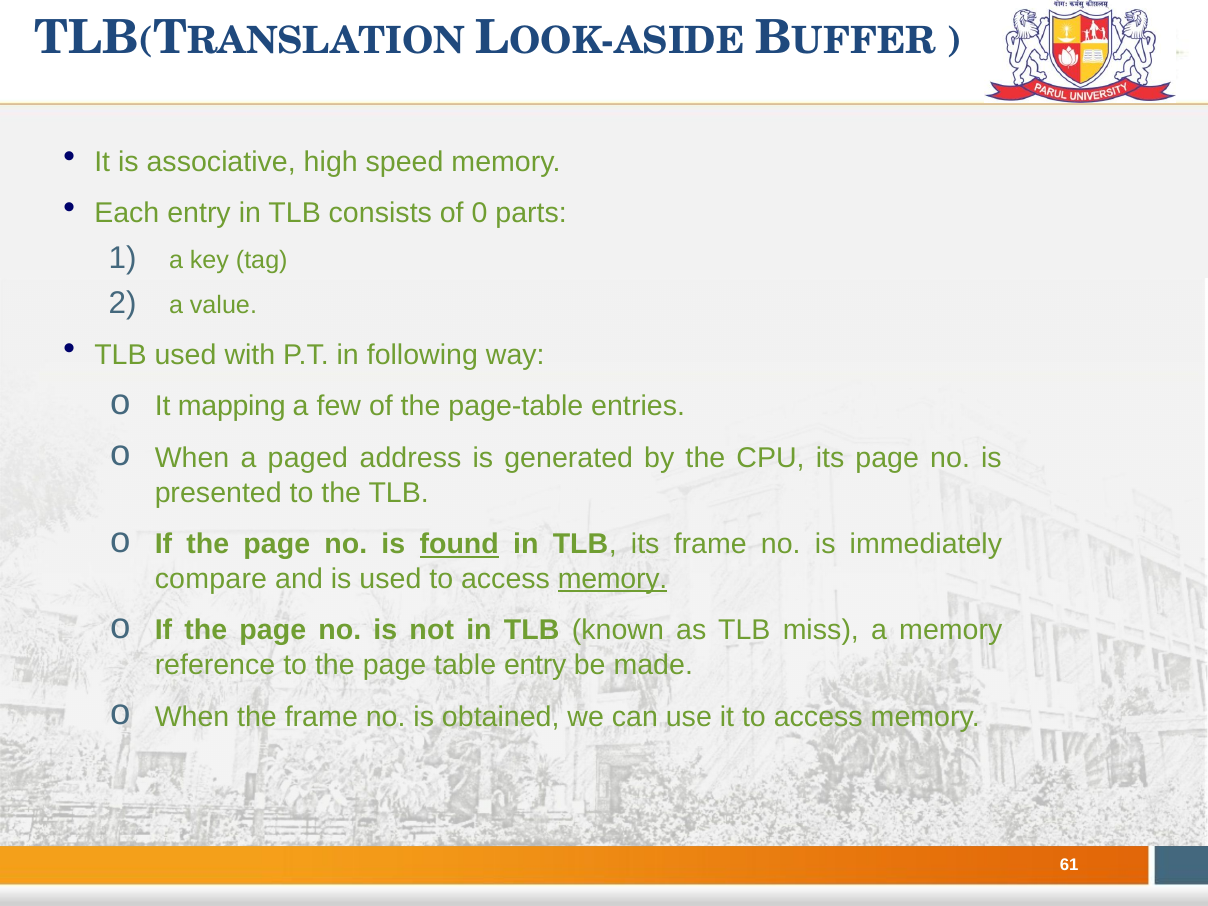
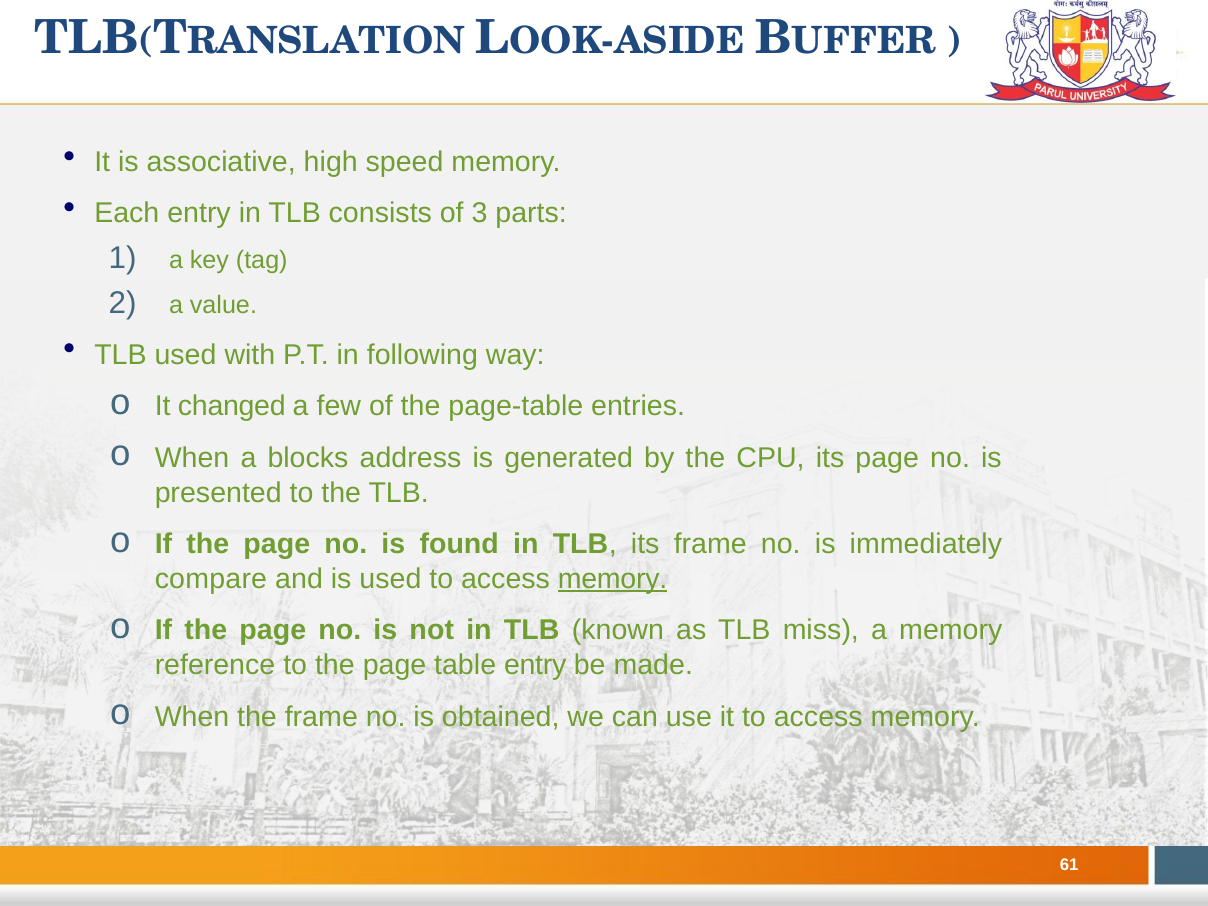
0: 0 -> 3 (479, 213)
mapping: mapping -> changed (232, 407)
paged: paged -> blocks (308, 458)
found underline: present -> none (459, 544)
